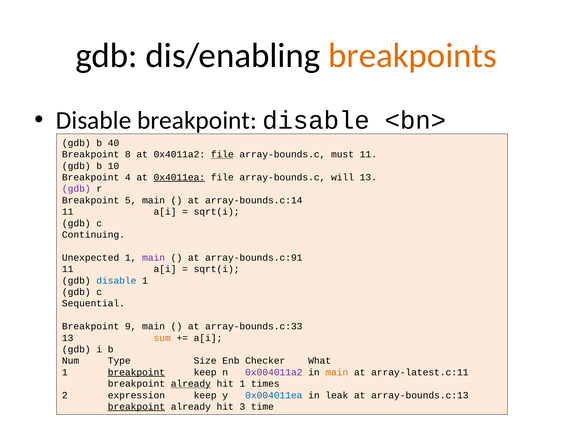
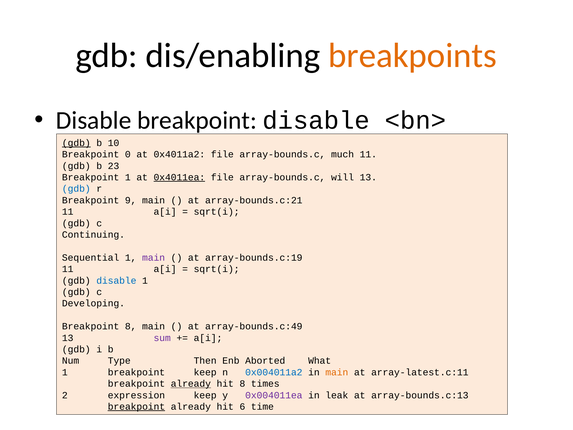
gdb underline: none -> present (76, 143)
40: 40 -> 10 (114, 143)
8: 8 -> 0 (128, 154)
file underline: present -> none (222, 154)
must: must -> much (343, 154)
10: 10 -> 23 (114, 166)
Breakpoint 4: 4 -> 1 (128, 177)
gdb colour: purple -> blue (76, 189)
5: 5 -> 9 (131, 200)
array-bounds.c:14: array-bounds.c:14 -> array-bounds.c:21 (254, 200)
Unexpected: Unexpected -> Sequential (91, 257)
array-bounds.c:91: array-bounds.c:91 -> array-bounds.c:19 (254, 257)
Sequential: Sequential -> Developing (93, 303)
Breakpoint 9: 9 -> 8 (131, 326)
array-bounds.c:33: array-bounds.c:33 -> array-bounds.c:49 (254, 326)
sum colour: orange -> purple (162, 338)
Size: Size -> Then (205, 361)
Checker: Checker -> Aborted (265, 361)
breakpoint underline: present -> none (136, 372)
0x004011a2 colour: purple -> blue (274, 372)
hit 1: 1 -> 8 (242, 384)
0x004011ea colour: blue -> purple (274, 395)
3: 3 -> 6 (242, 406)
